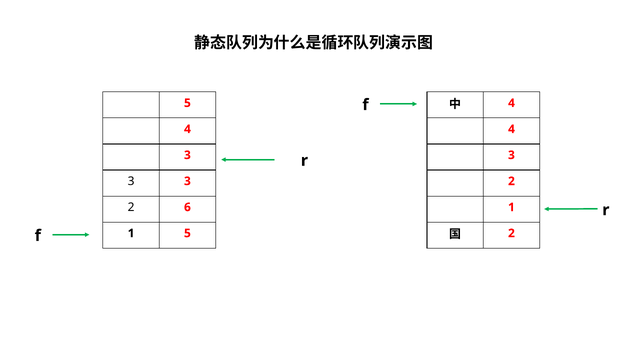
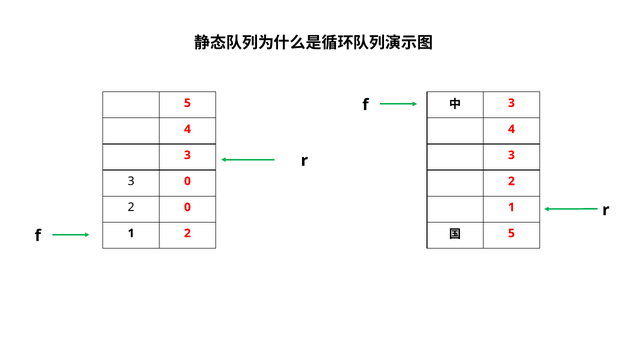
4: 4 -> 3 (511, 103)
3: 3 -> 0 (187, 181)
2 6: 6 -> 0 (187, 207)
2: 2 -> 5 (511, 233)
1 5: 5 -> 2 (187, 233)
